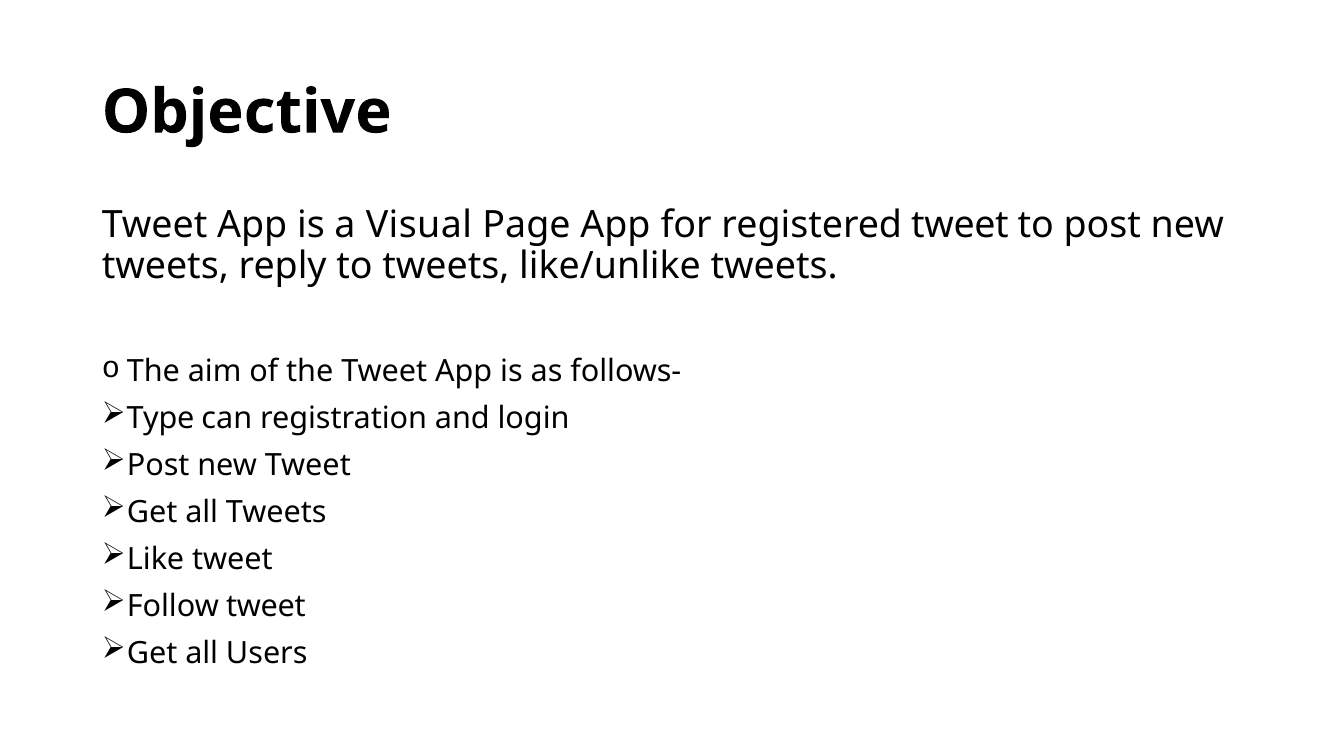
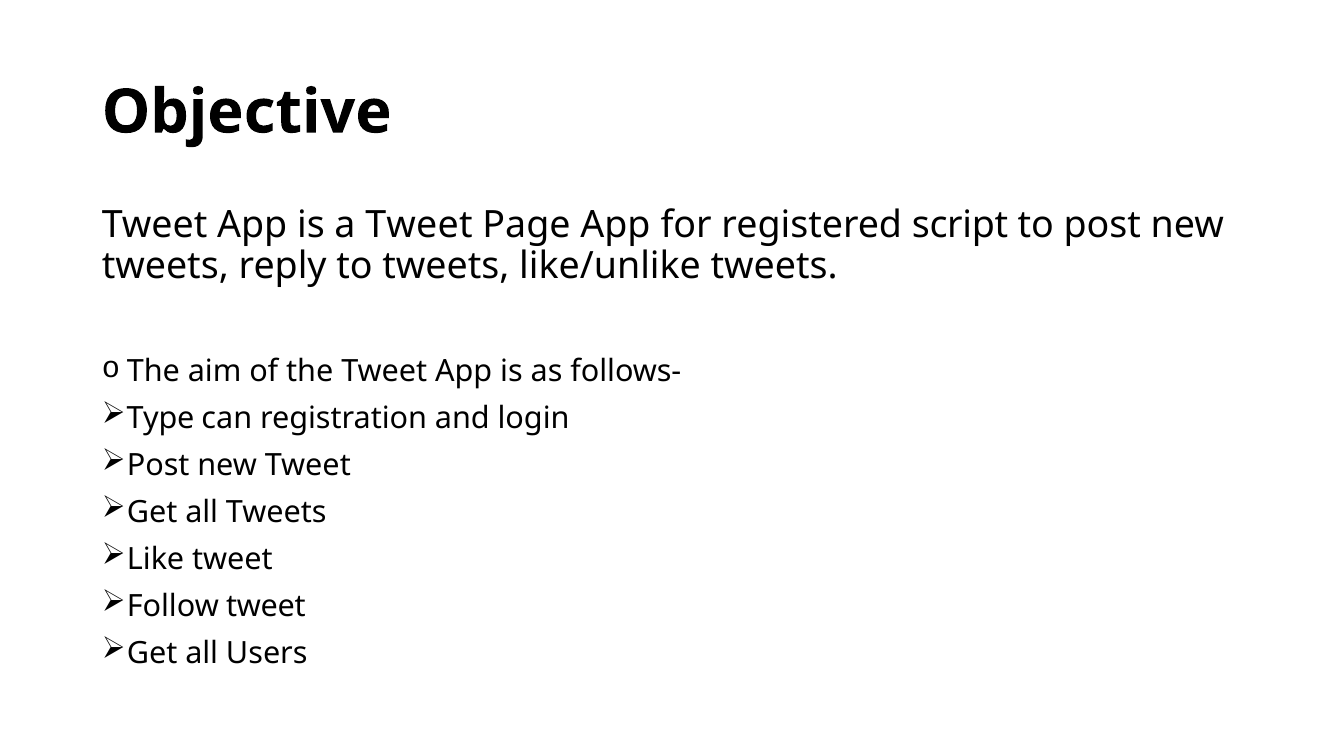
a Visual: Visual -> Tweet (419, 225)
registered tweet: tweet -> script (960, 225)
